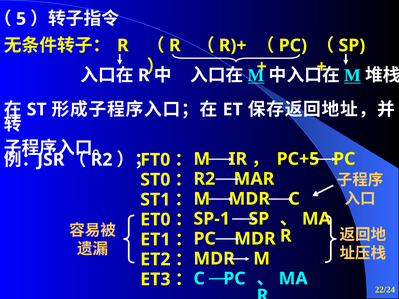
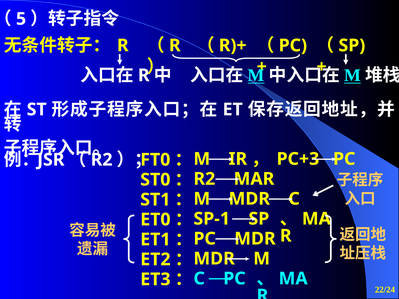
PC+5: PC+5 -> PC+3 (298, 159)
